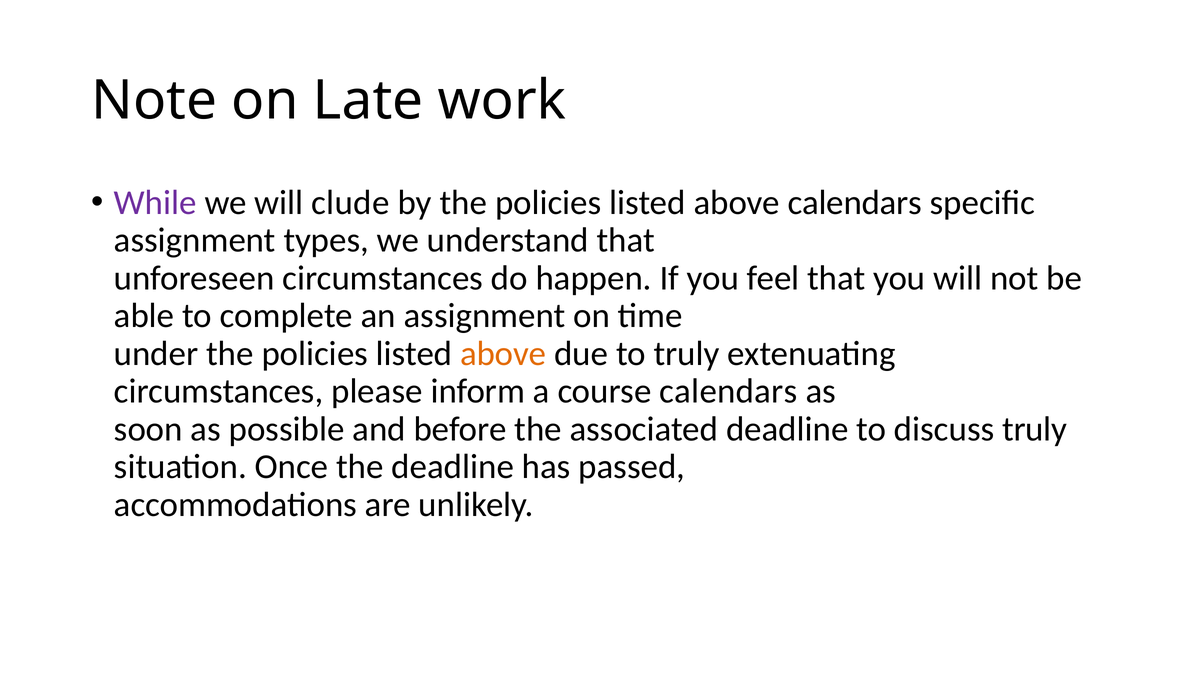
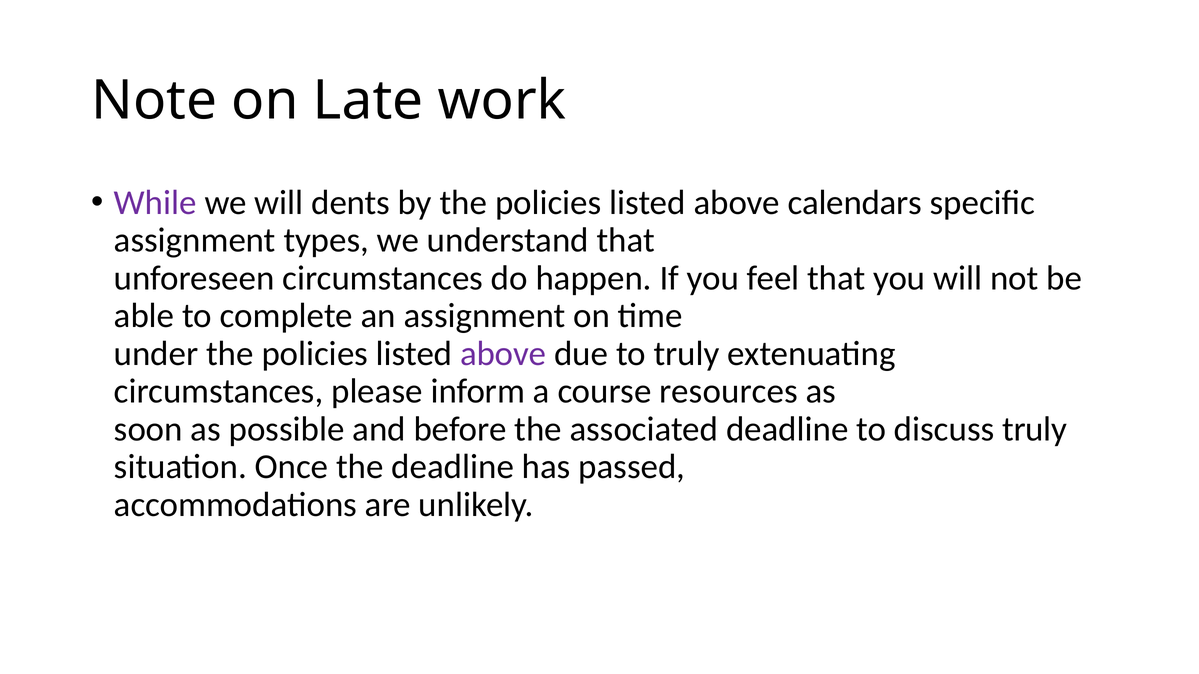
clude: clude -> dents (351, 203)
above colour: orange -> purple (503, 354)
course calendars: calendars -> resources (728, 392)
